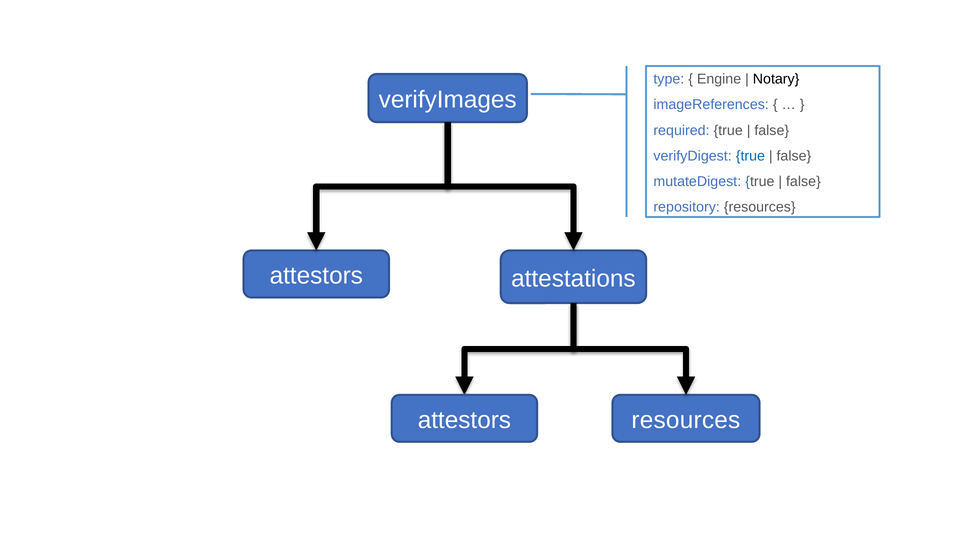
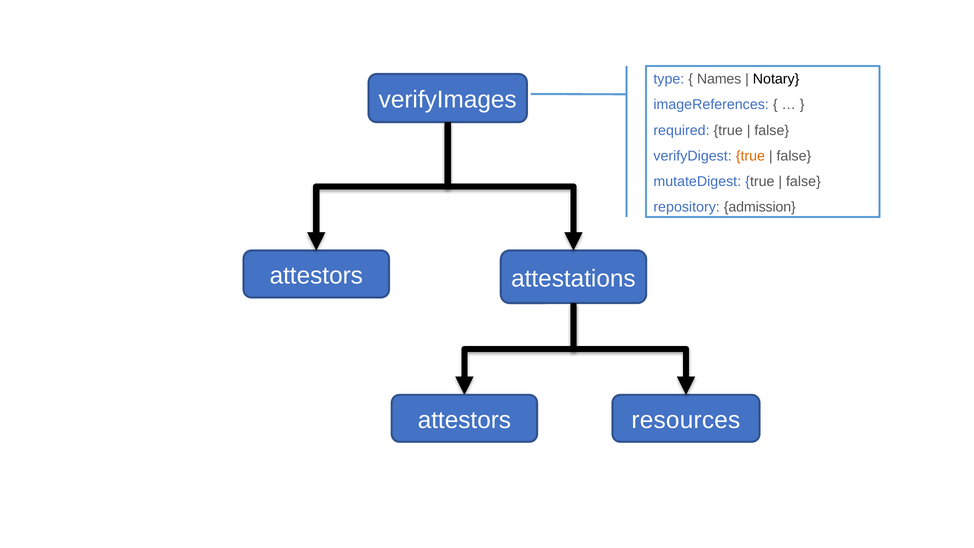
Engine: Engine -> Names (719, 79)
true colour: blue -> orange (750, 156)
repository resources: resources -> admission (760, 207)
